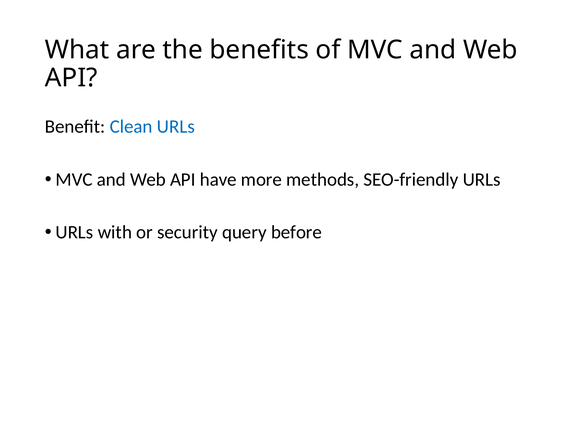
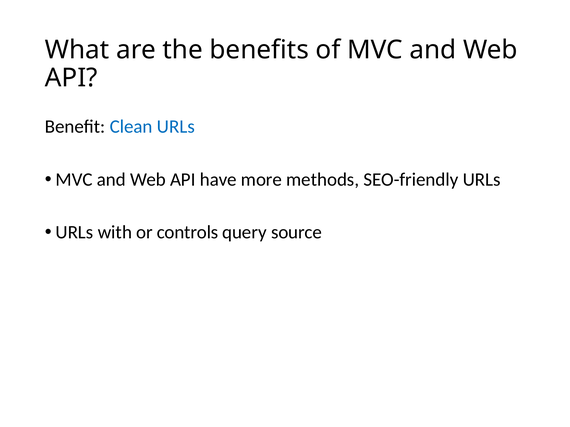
security: security -> controls (188, 233)
before: before -> source (297, 233)
